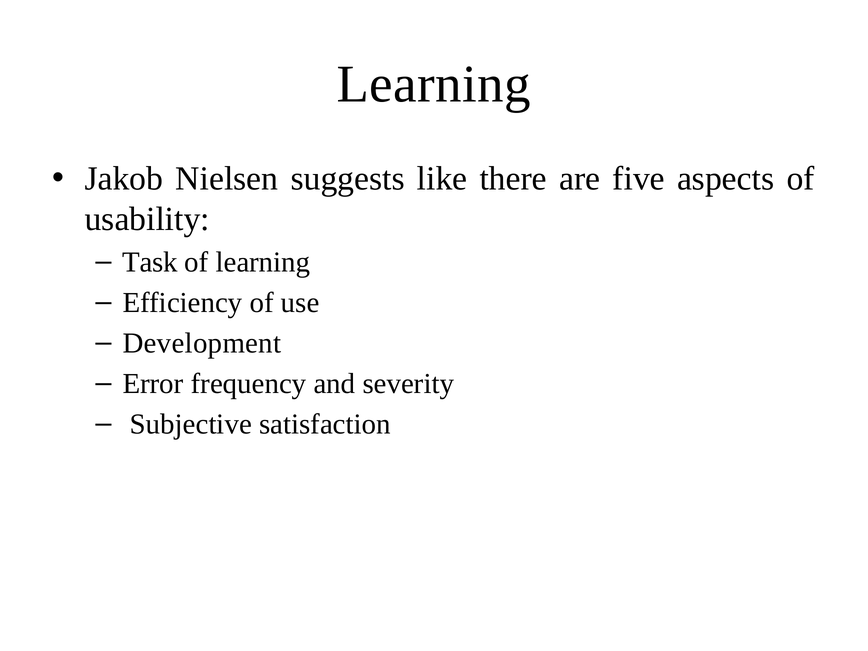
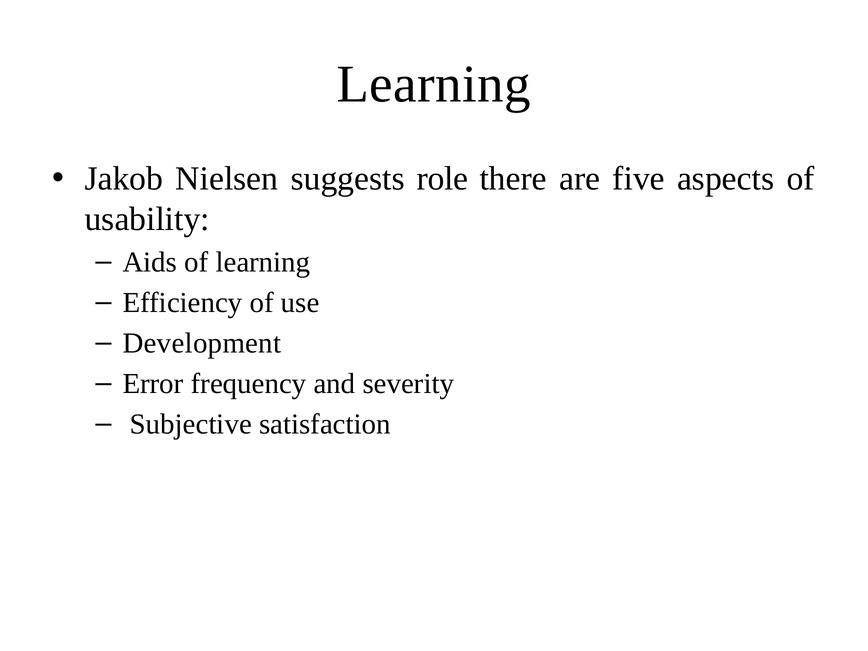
like: like -> role (442, 179)
Task: Task -> Aids (150, 262)
